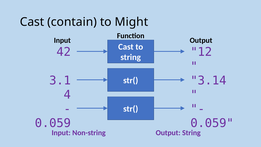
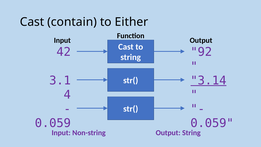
Might: Might -> Either (131, 22)
12: 12 -> 92 (201, 52)
3.14 underline: none -> present (209, 80)
